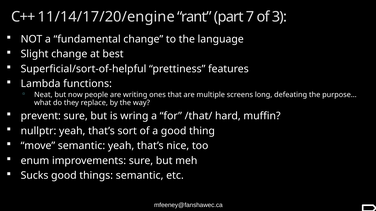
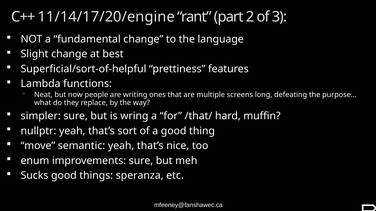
7: 7 -> 2 (250, 17)
prevent: prevent -> simpler (41, 116)
things semantic: semantic -> speranza (140, 176)
